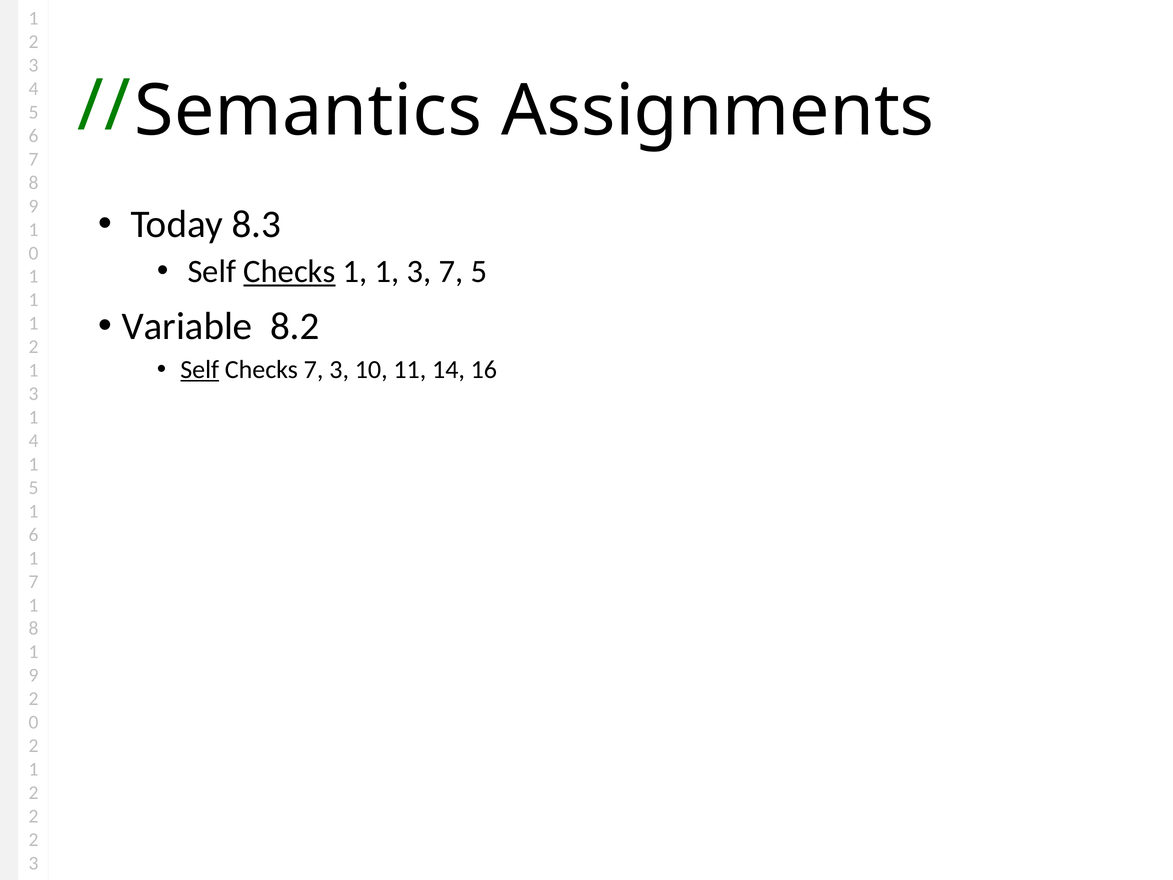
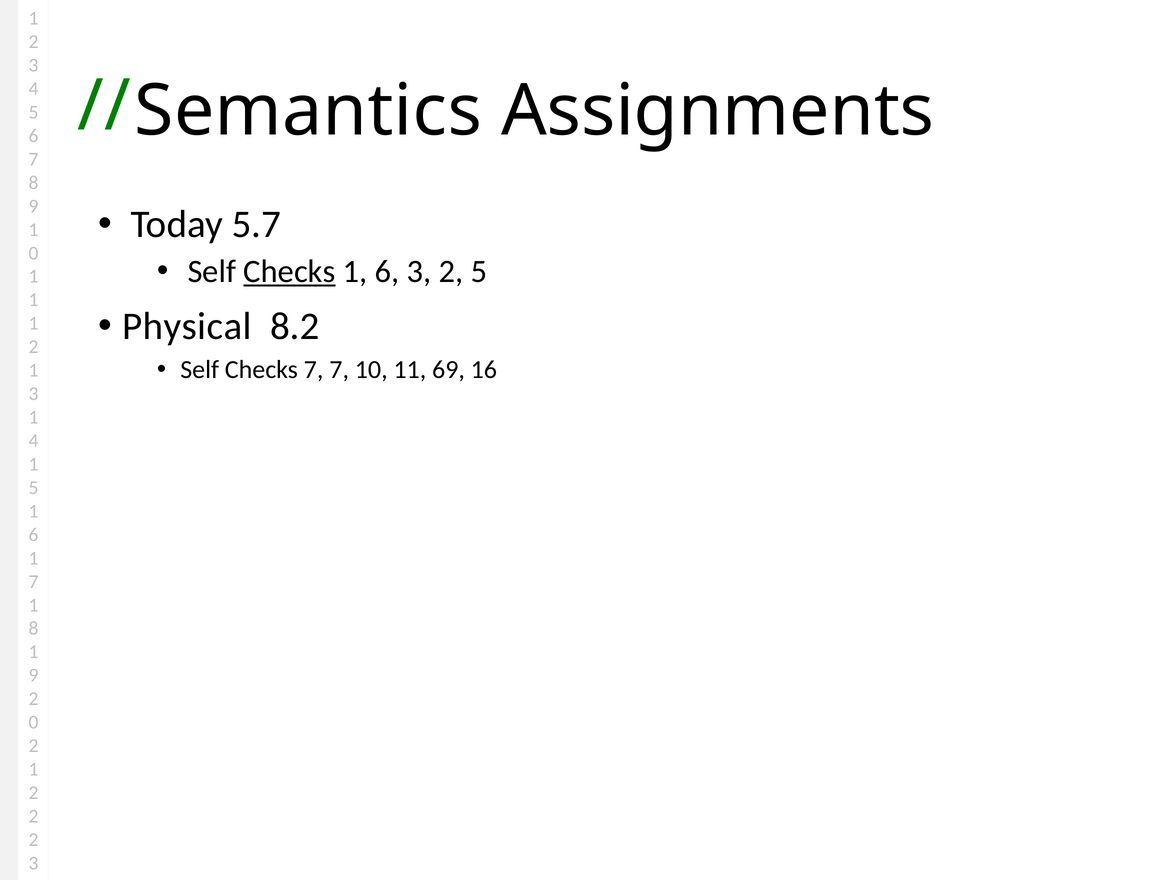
8.3: 8.3 -> 5.7 (256, 224)
1: 1 -> 6 (387, 271)
7: 7 -> 2 (451, 271)
Variable: Variable -> Physical (187, 326)
Self underline: present -> none (200, 369)
Checks 7 3: 3 -> 7 (339, 369)
14: 14 -> 69 (449, 369)
